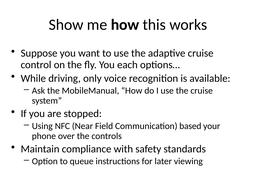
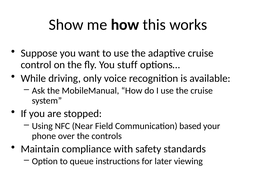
each: each -> stuff (127, 65)
